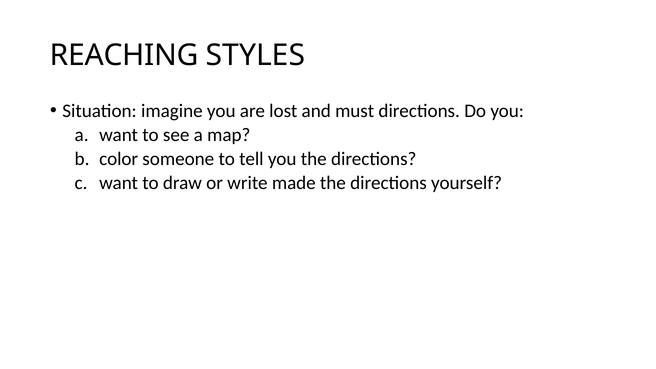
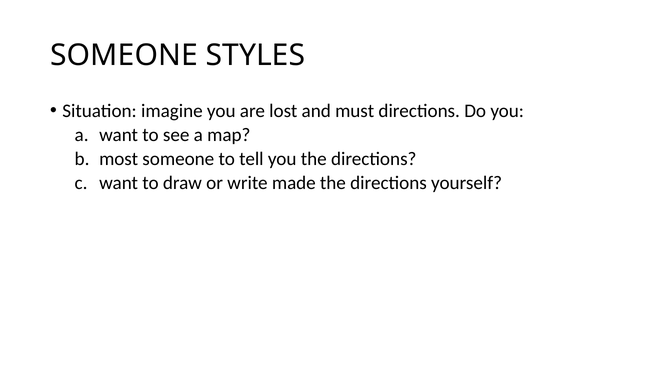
REACHING: REACHING -> SOMEONE (124, 55)
color: color -> most (119, 159)
